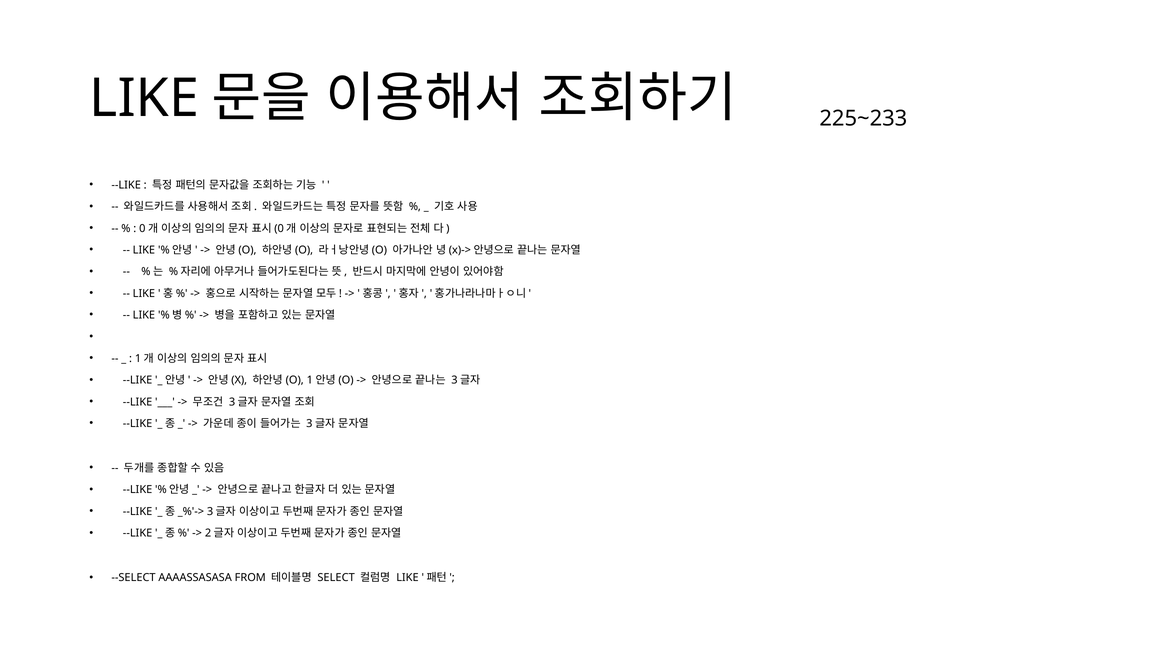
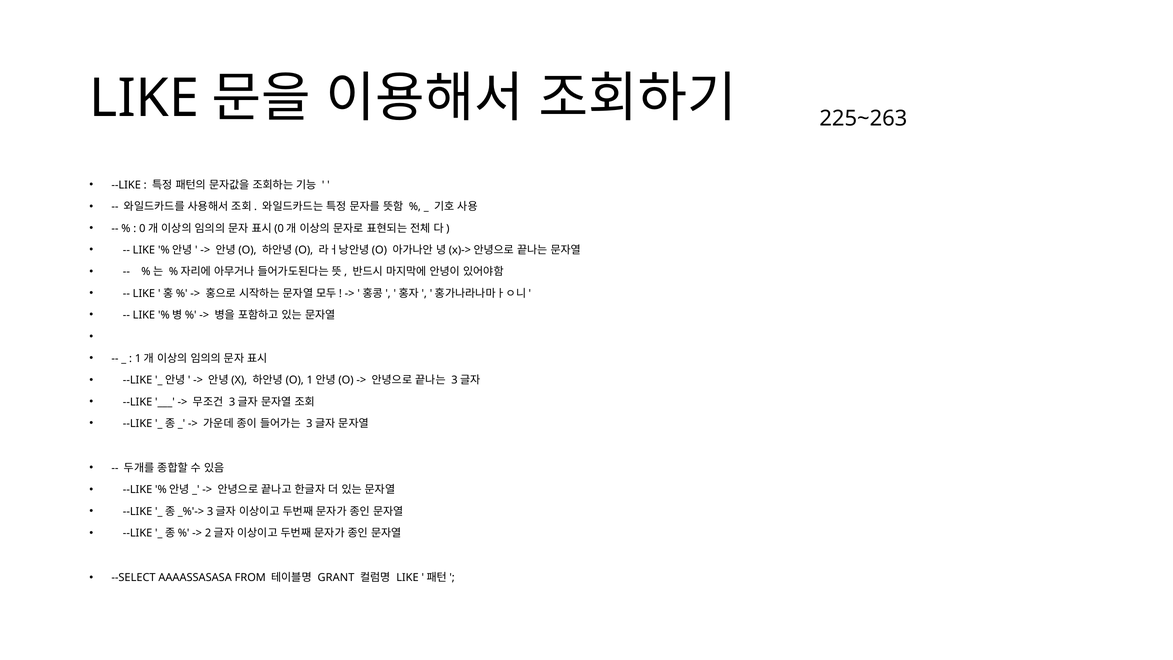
225~233: 225~233 -> 225~263 (863, 118)
SELECT: SELECT -> GRANT (336, 578)
